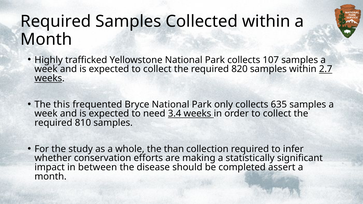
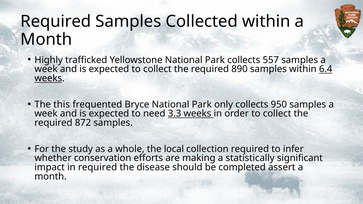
107: 107 -> 557 (271, 60)
820: 820 -> 890 (239, 69)
2.7: 2.7 -> 6.4 (326, 69)
635: 635 -> 950 (279, 105)
3.4: 3.4 -> 3.3 (175, 114)
810: 810 -> 872 (83, 123)
than: than -> local (174, 149)
in between: between -> required (98, 167)
